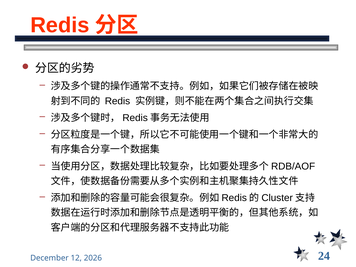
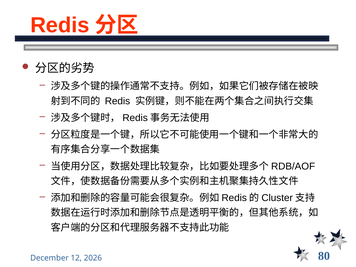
24: 24 -> 80 (324, 256)
